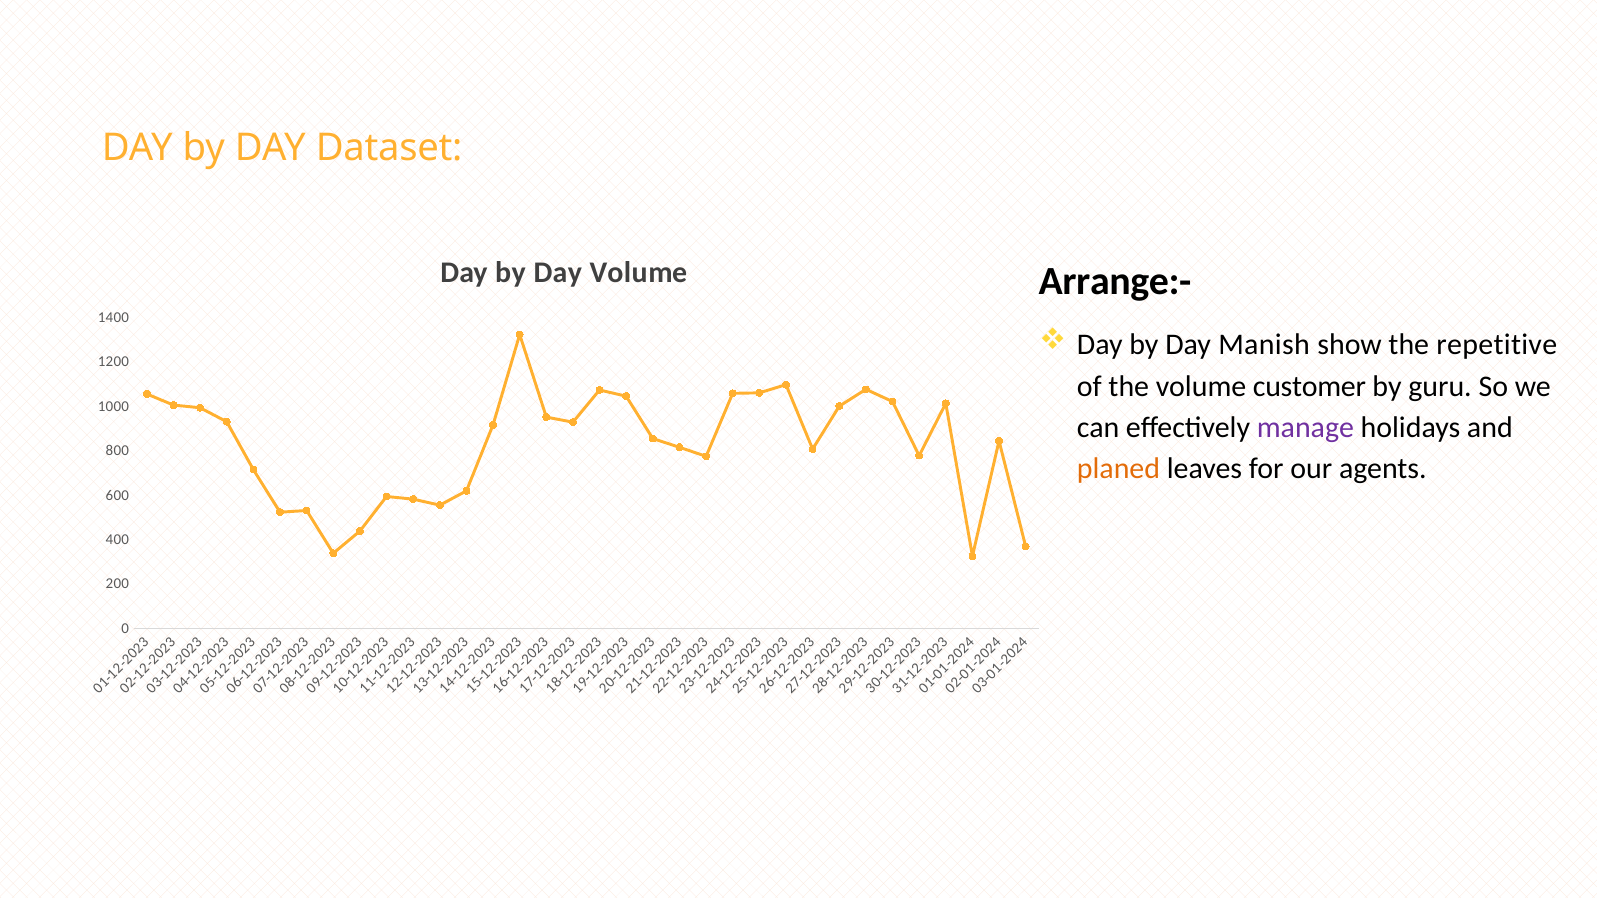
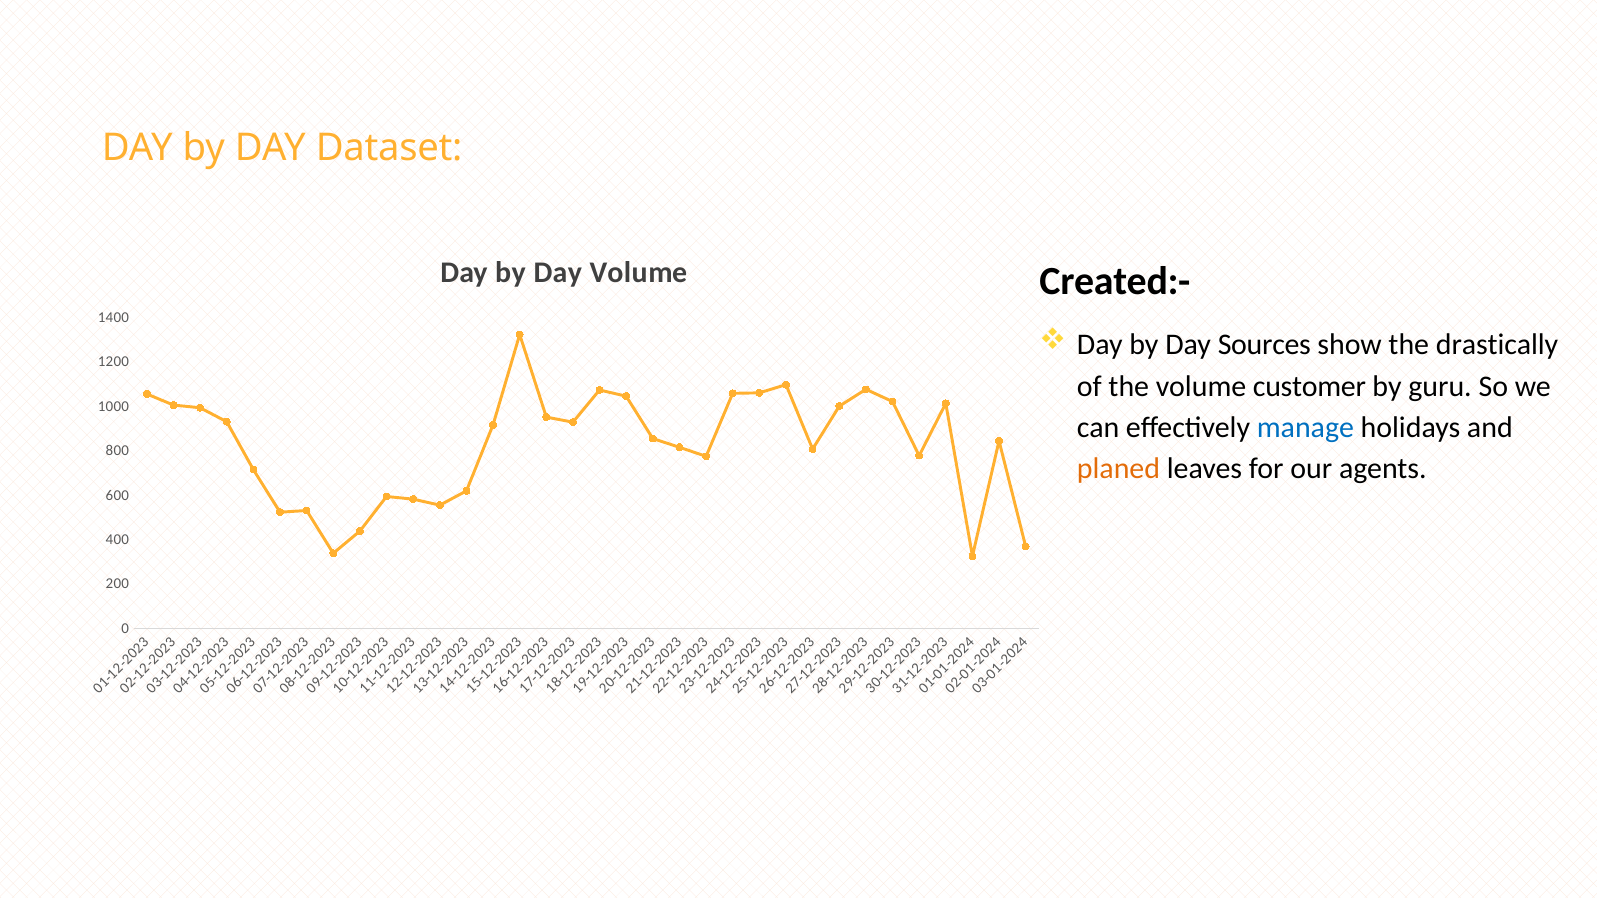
Arrange:-: Arrange:- -> Created:- (1115, 282)
Manish: Manish -> Sources (1264, 345)
repetitive: repetitive -> drastically (1497, 345)
manage colour: purple -> blue (1305, 428)
